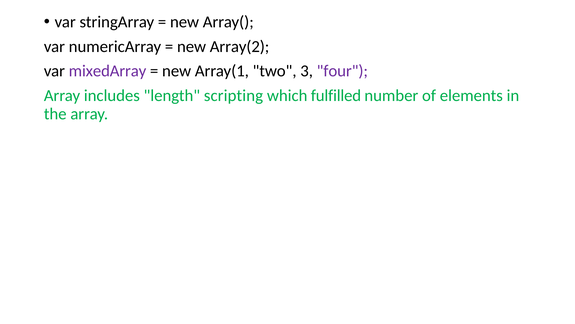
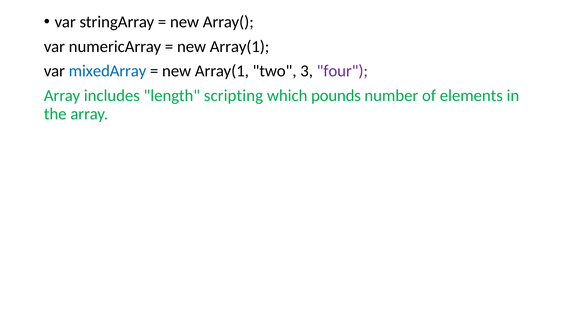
Array(2: Array(2 -> Array(1 (240, 46)
mixedArray colour: purple -> blue (108, 71)
fulfilled: fulfilled -> pounds (336, 95)
